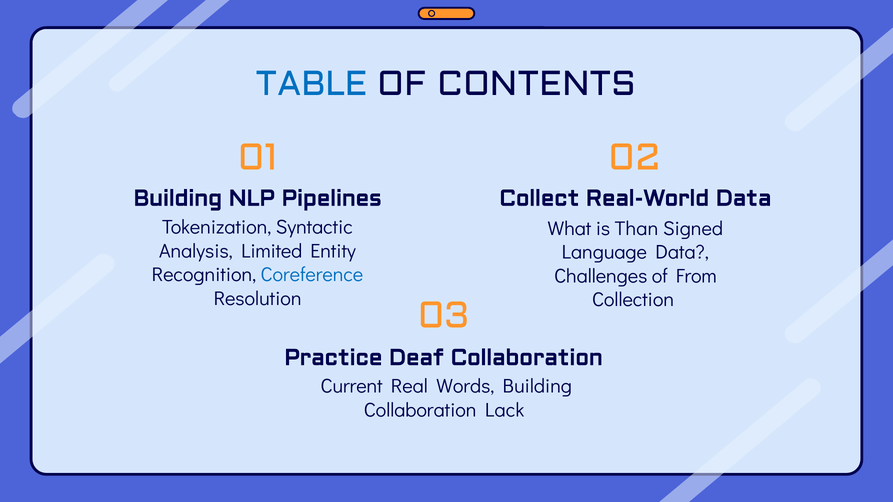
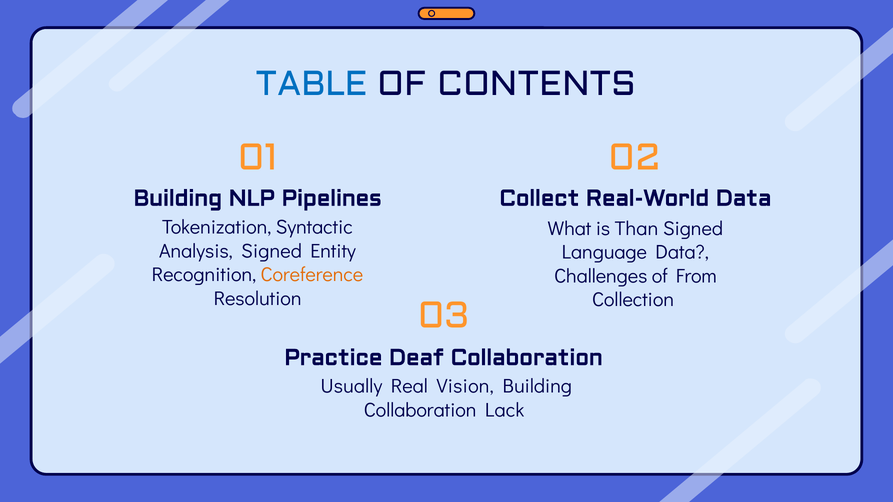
Analysis Limited: Limited -> Signed (272, 251)
Coreference colour: blue -> orange (312, 275)
Current: Current -> Usually (351, 387)
Words: Words -> Vision (465, 387)
